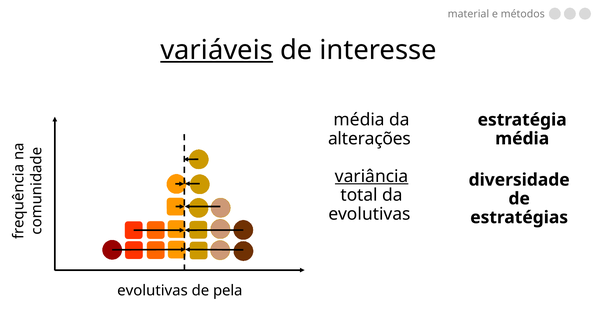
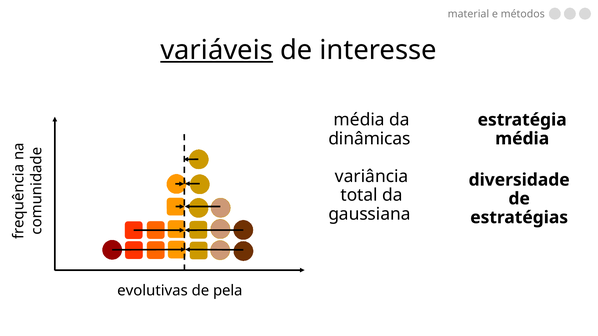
alterações: alterações -> dinâmicas (369, 139)
variância underline: present -> none (372, 177)
evolutivas: evolutivas -> gaussiana (369, 214)
